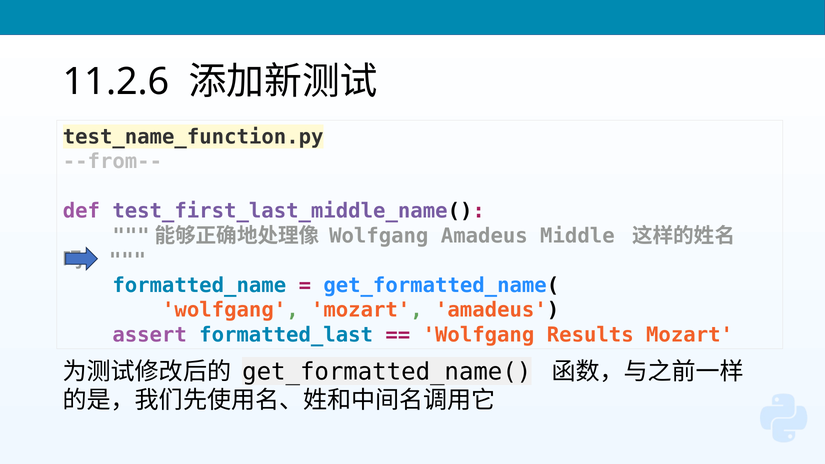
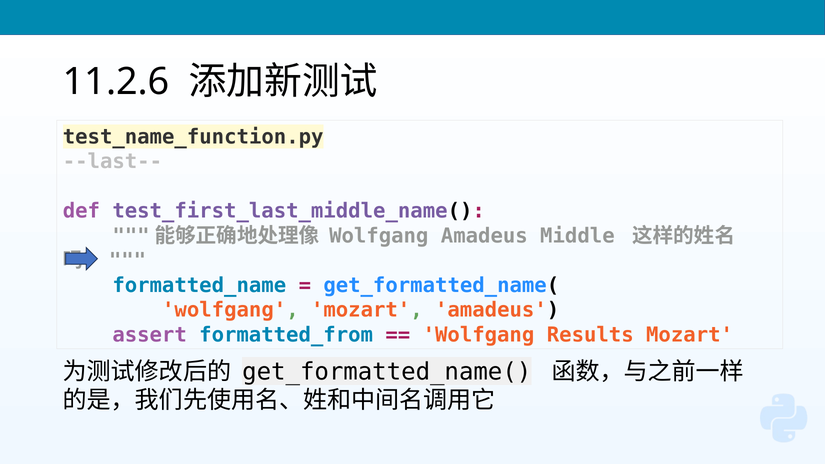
--from--: --from-- -> --last-- (112, 162)
formatted_last: formatted_last -> formatted_from (286, 335)
